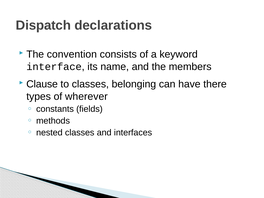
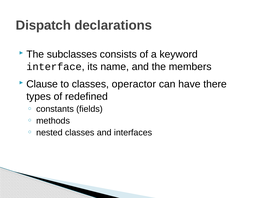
convention: convention -> subclasses (72, 54)
belonging: belonging -> operactor (134, 84)
wherever: wherever -> redefined (86, 96)
